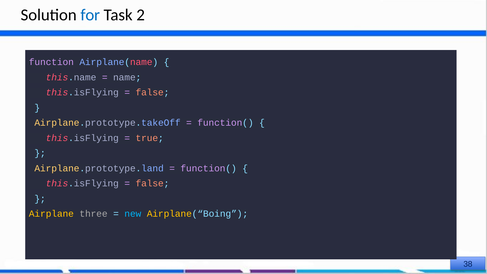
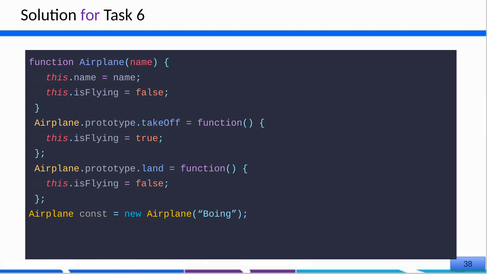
for colour: blue -> purple (90, 15)
2: 2 -> 6 (141, 15)
three: three -> const (94, 214)
